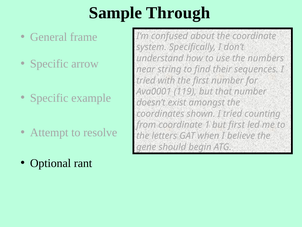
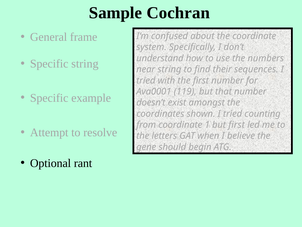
Through: Through -> Cochran (178, 13)
Specific arrow: arrow -> string (85, 64)
